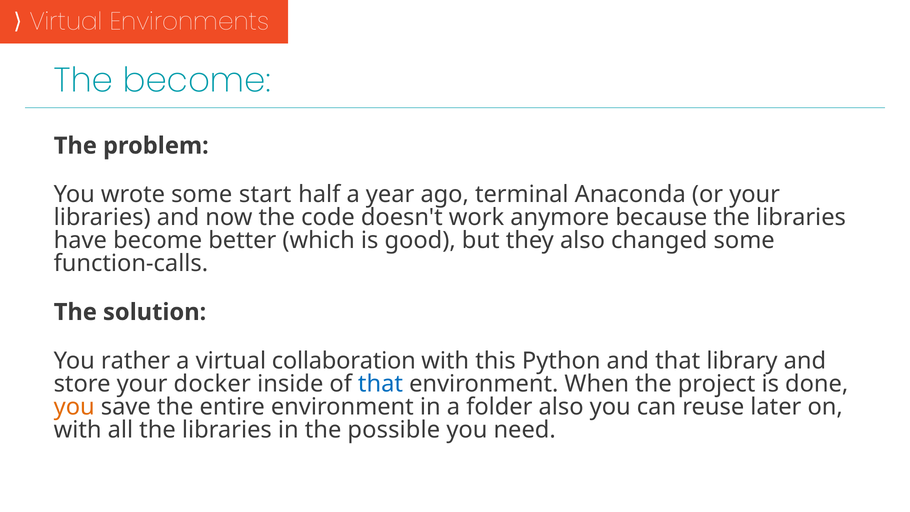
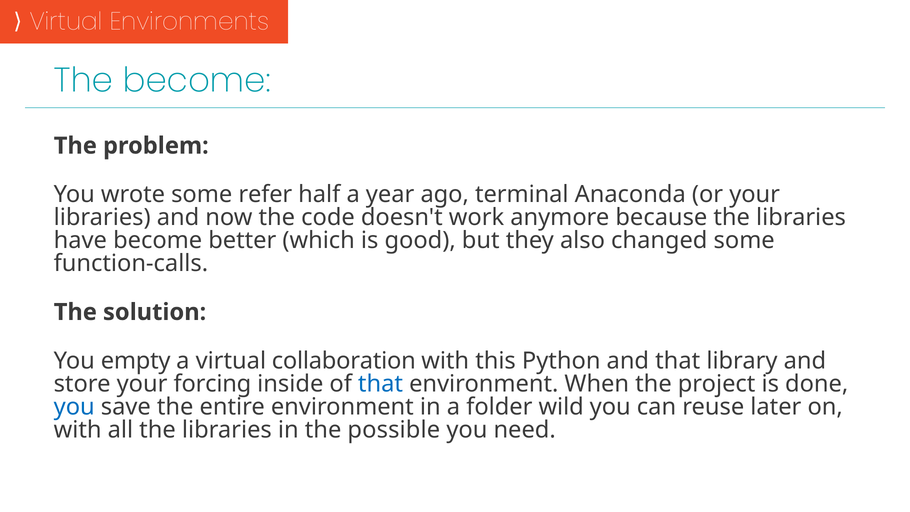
start: start -> refer (265, 194)
rather: rather -> empty (136, 361)
docker: docker -> forcing (212, 384)
you colour: orange -> blue (74, 407)
folder also: also -> wild (561, 407)
